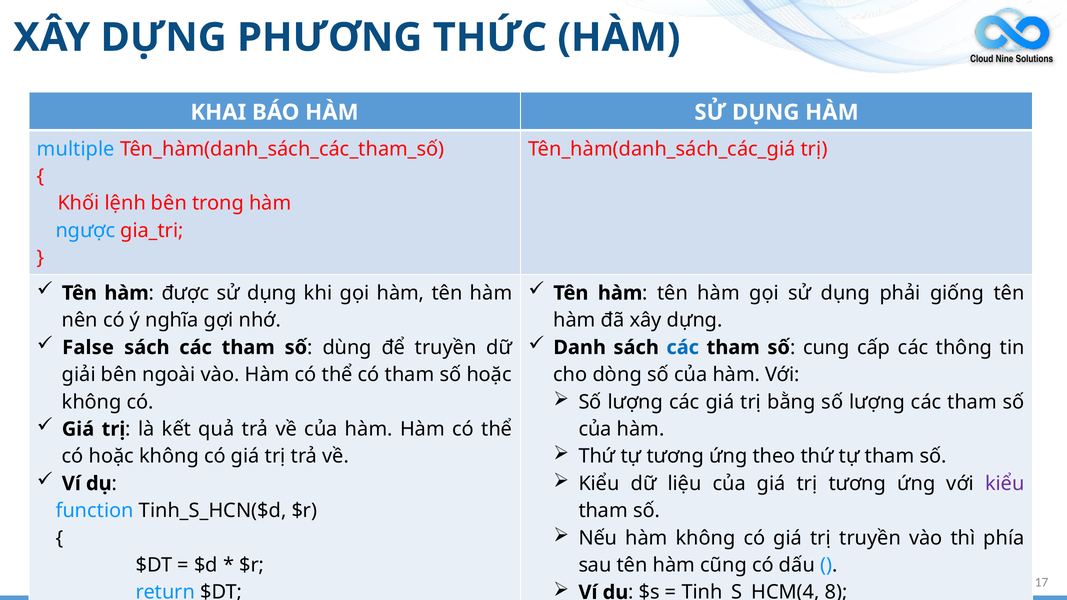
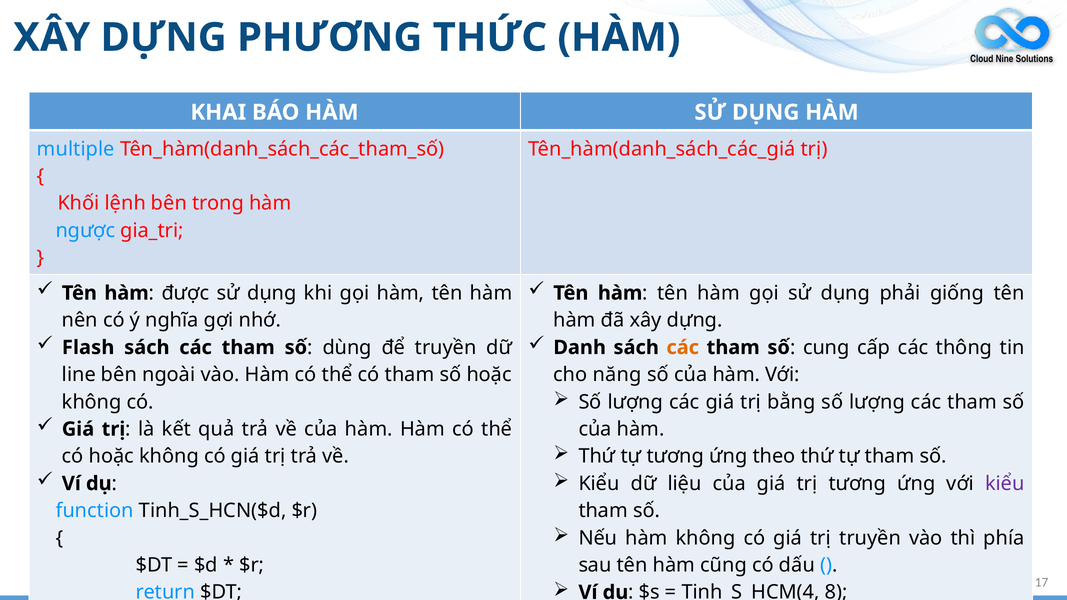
False: False -> Flash (88, 348)
các colour: blue -> orange (683, 348)
giải: giải -> line (79, 375)
dòng: dòng -> năng (617, 375)
